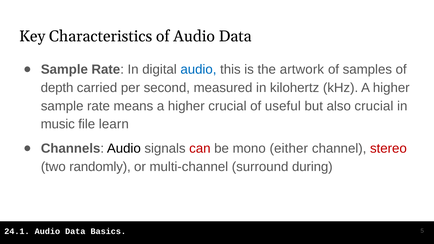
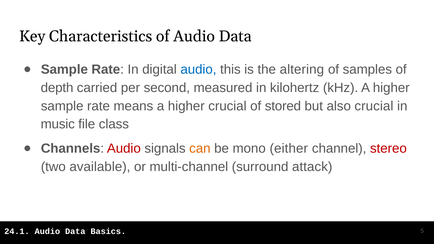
artwork: artwork -> altering (302, 70)
useful: useful -> stored (283, 106)
learn: learn -> class (114, 124)
Audio colour: black -> red (124, 149)
can colour: red -> orange (200, 149)
randomly: randomly -> available (100, 167)
during: during -> attack (312, 167)
